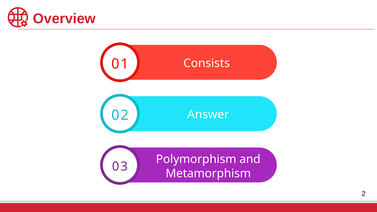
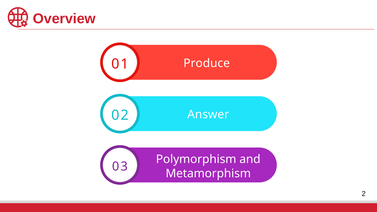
Consists: Consists -> Produce (207, 63)
